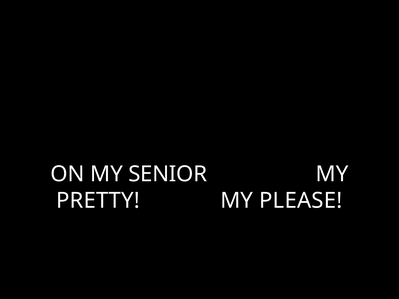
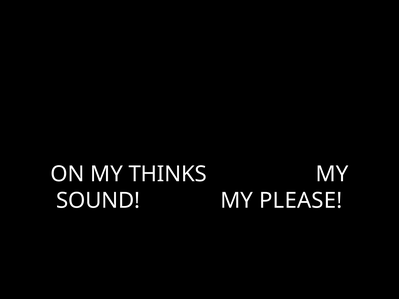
SENIOR: SENIOR -> THINKS (168, 174)
PRETTY: PRETTY -> SOUND (98, 201)
